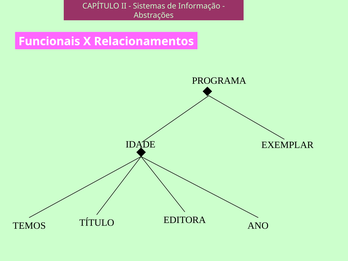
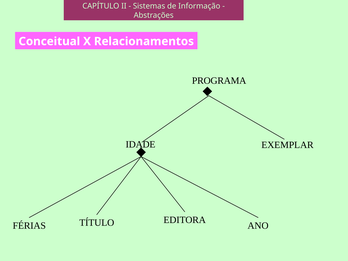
Funcionais: Funcionais -> Conceitual (49, 41)
TEMOS: TEMOS -> FÉRIAS (29, 226)
